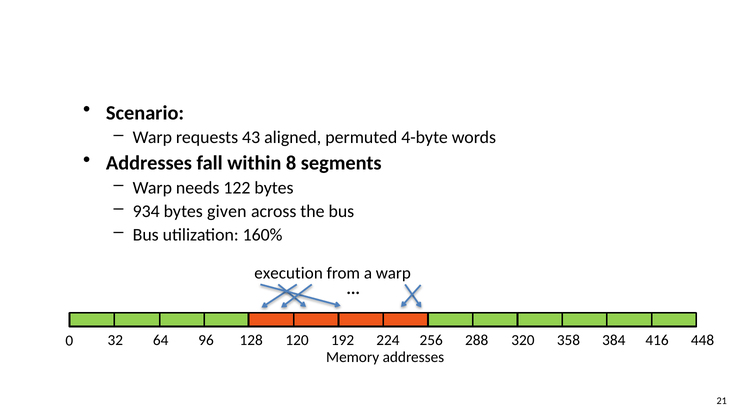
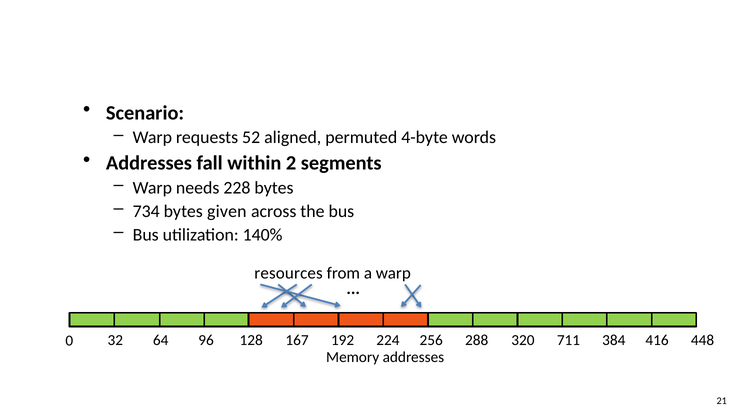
43: 43 -> 52 (251, 137)
8: 8 -> 2 (291, 163)
122: 122 -> 228 (237, 188)
934: 934 -> 734 (146, 211)
160%: 160% -> 140% (263, 235)
execution: execution -> resources (289, 273)
358: 358 -> 711 (568, 341)
120: 120 -> 167 (297, 341)
